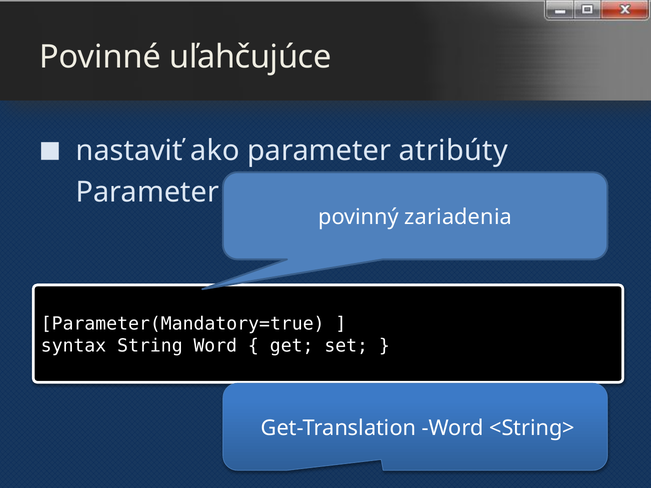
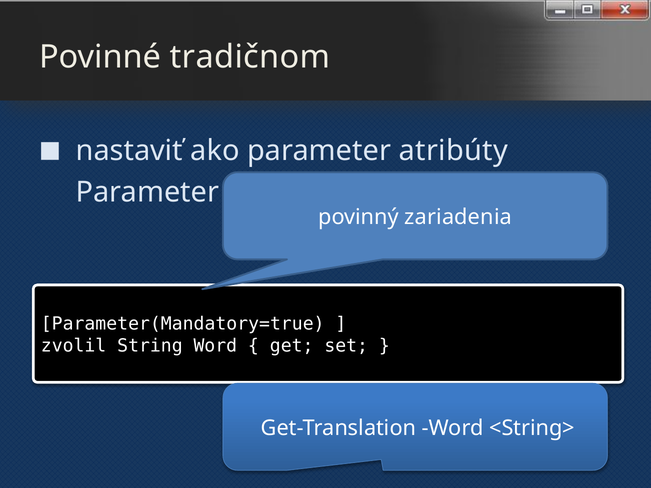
uľahčujúce: uľahčujúce -> tradičnom (250, 57)
syntax: syntax -> zvolil (74, 346)
